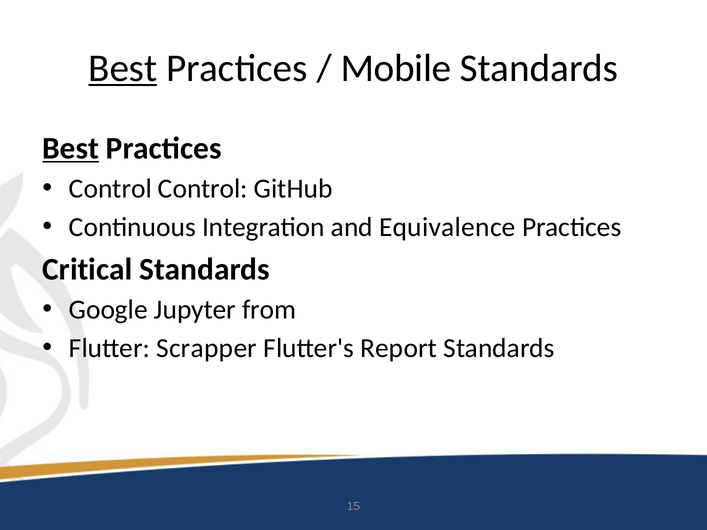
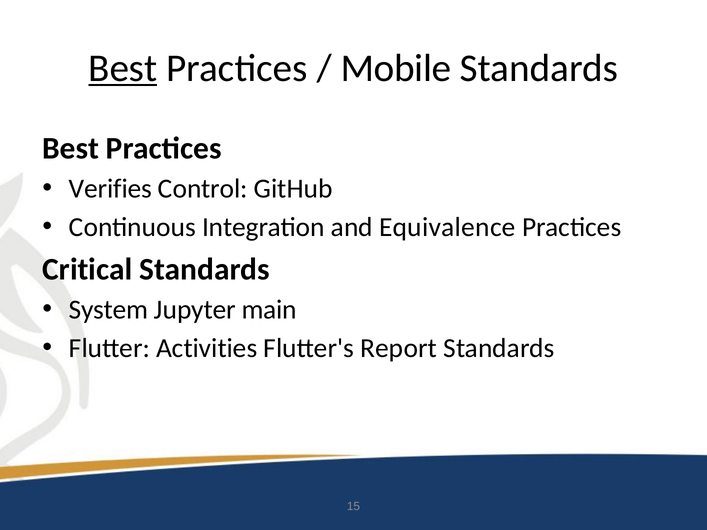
Best underline: present -> none (71, 148)
Control: Control -> Verifies (110, 189)
Google: Google -> System (108, 310)
from: from -> main (269, 310)
Scrapper: Scrapper -> Activities (207, 348)
